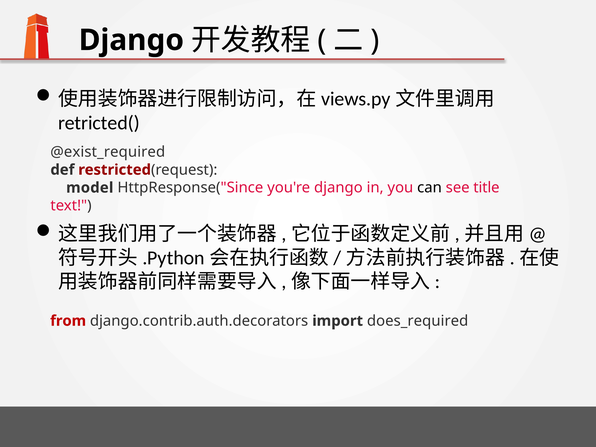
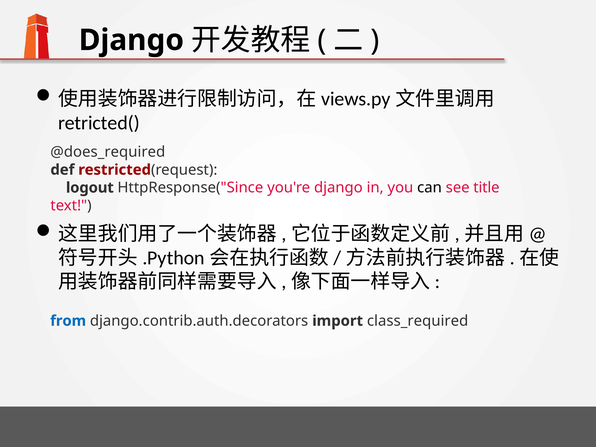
@exist_required: @exist_required -> @does_required (108, 152)
model: model -> logout (90, 188)
from colour: red -> blue (68, 321)
does_required: does_required -> class_required (418, 321)
